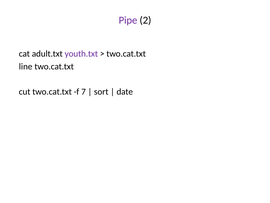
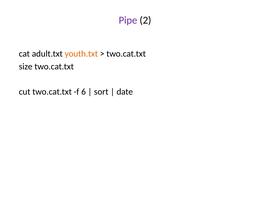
youth.txt colour: purple -> orange (81, 54)
line: line -> size (26, 66)
7: 7 -> 6 (84, 91)
